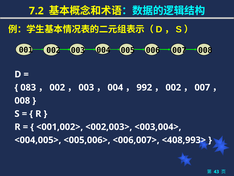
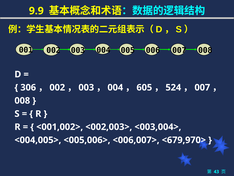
7.2: 7.2 -> 9.9 (36, 11)
083: 083 -> 306 (28, 87)
992: 992 -> 605 (144, 87)
002: 002 -> 524 (173, 87)
<408,993>: <408,993> -> <679,970> (184, 140)
